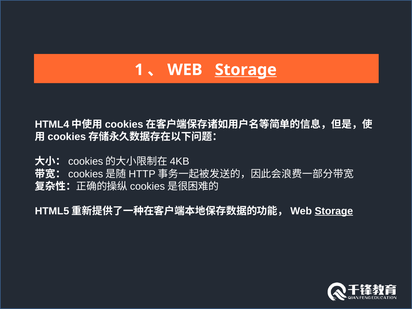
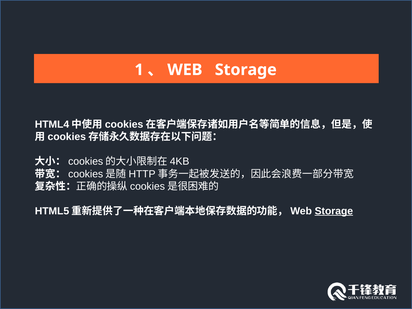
Storage underline: present -> none (246, 70)
